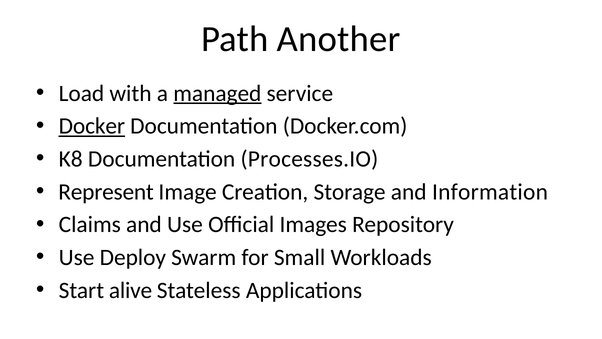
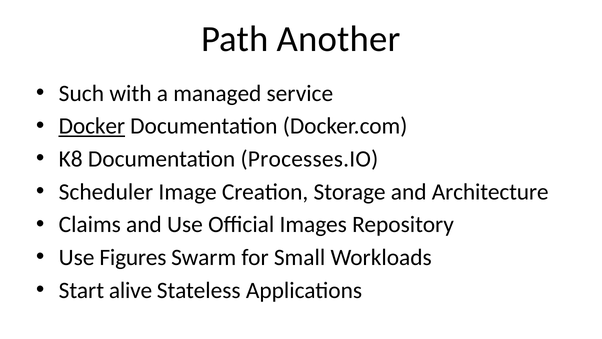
Load: Load -> Such (81, 93)
managed underline: present -> none (217, 93)
Represent: Represent -> Scheduler (106, 192)
Information: Information -> Architecture (490, 192)
Deploy: Deploy -> Figures (133, 257)
